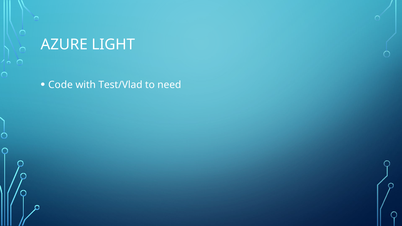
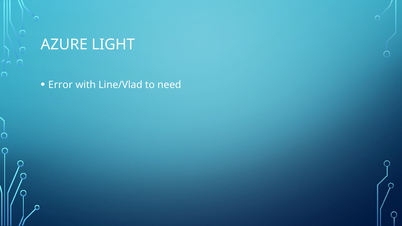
Code: Code -> Error (60, 85)
Test/Vlad: Test/Vlad -> Line/Vlad (120, 85)
